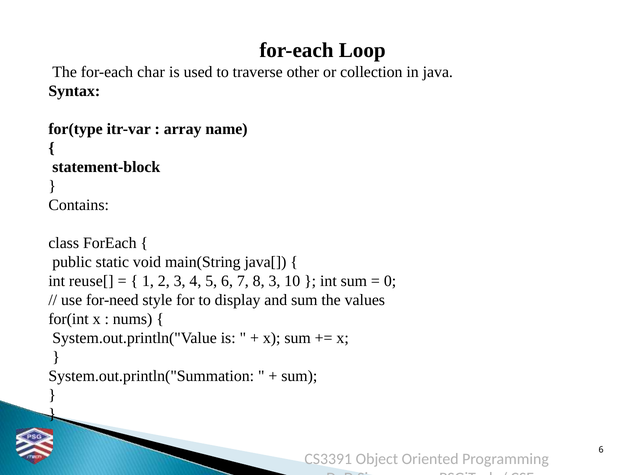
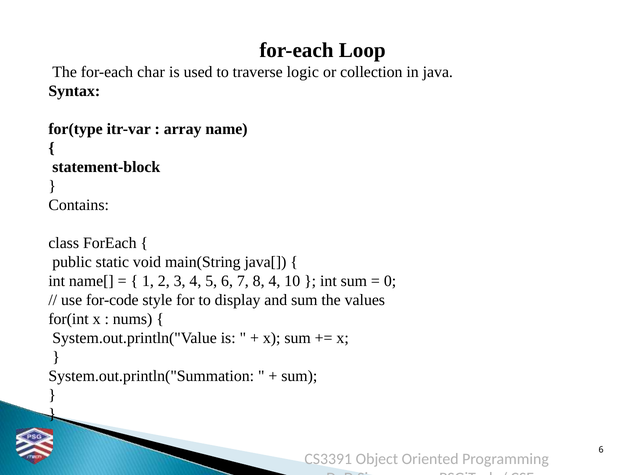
other: other -> logic (303, 72)
reuse[: reuse[ -> name[ (91, 281)
8 3: 3 -> 4 (274, 281)
for-need: for-need -> for-code (112, 300)
